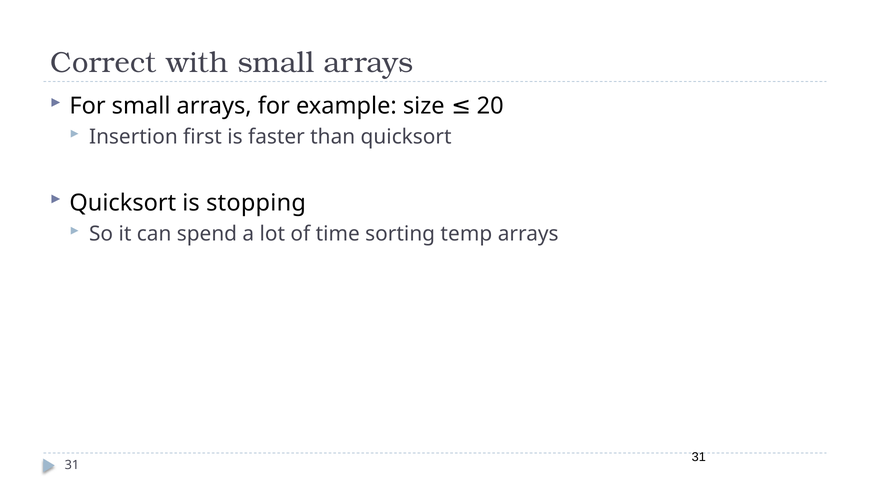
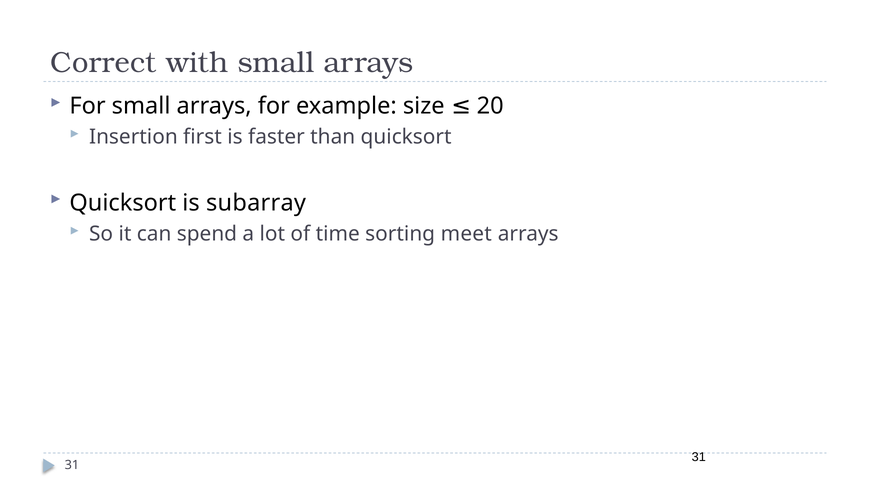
stopping: stopping -> subarray (256, 203)
temp: temp -> meet (466, 234)
